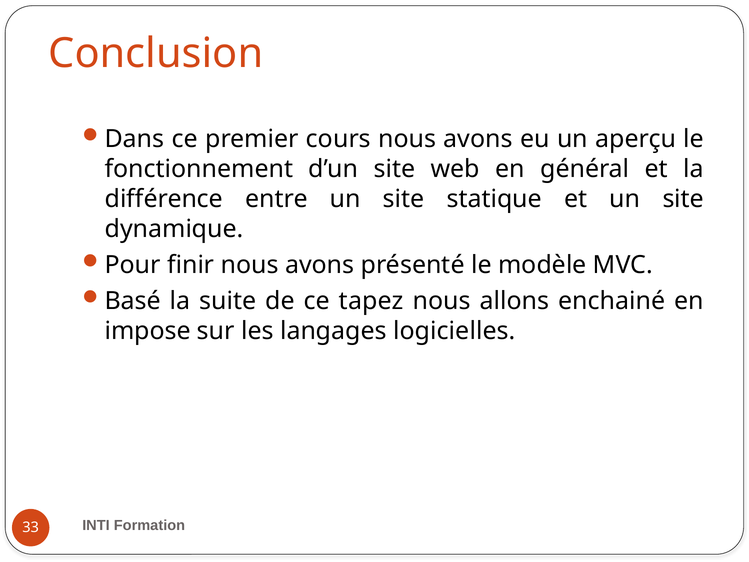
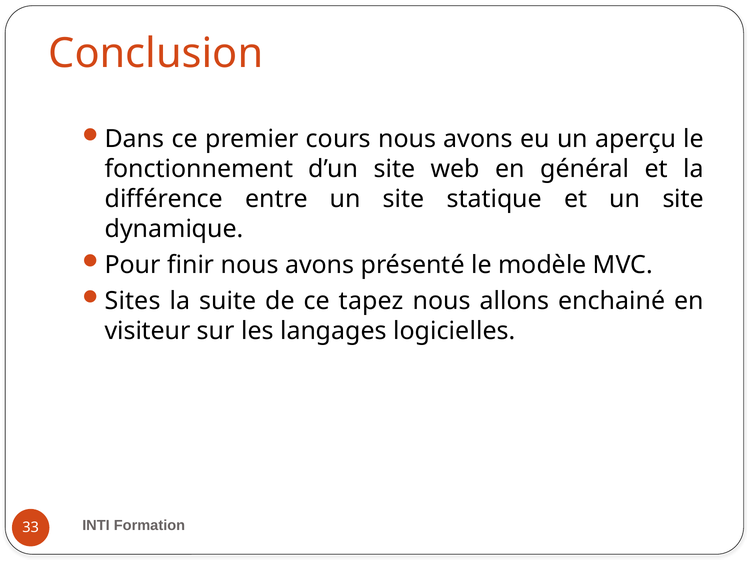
Basé: Basé -> Sites (133, 301)
impose: impose -> visiteur (148, 331)
